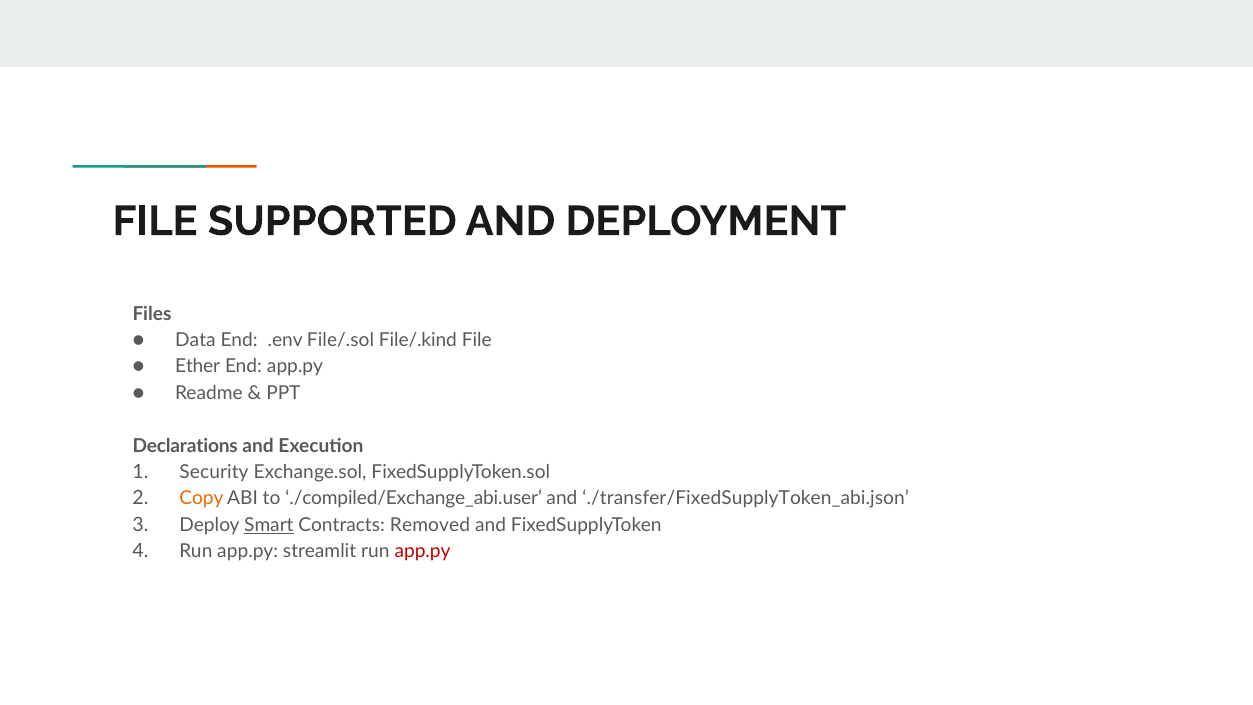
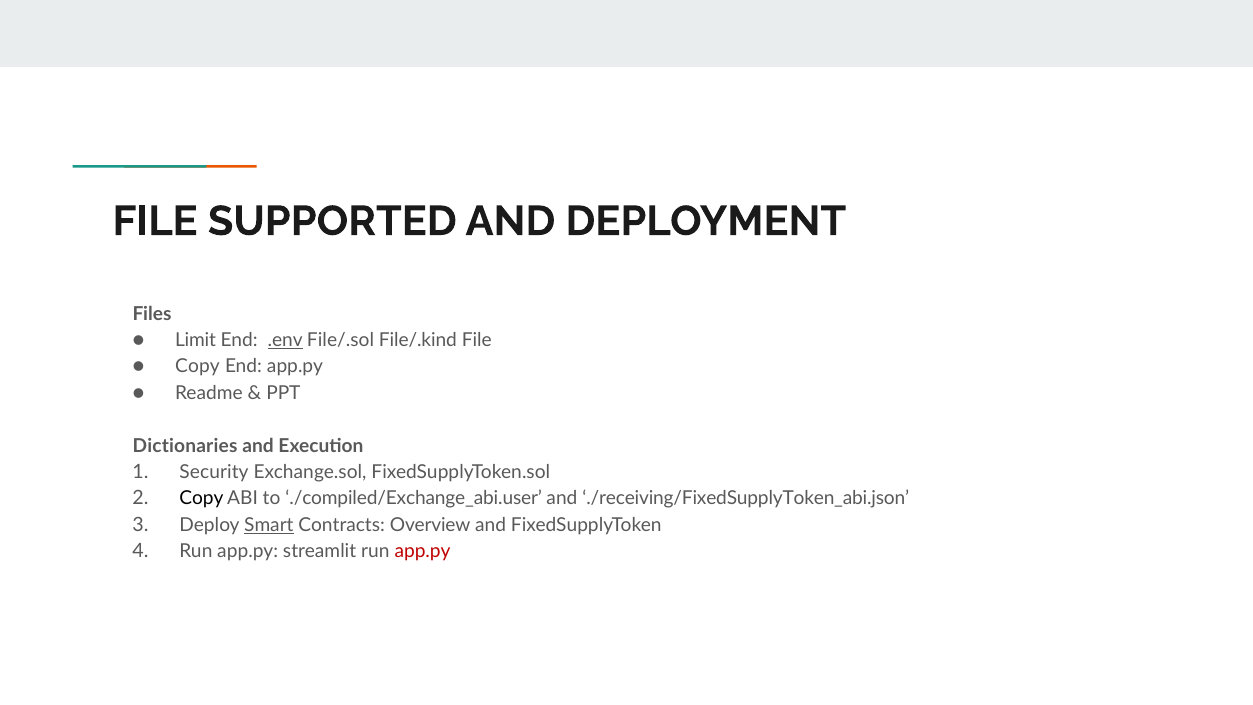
Data: Data -> Limit (196, 340)
.env underline: none -> present (285, 340)
Ether: Ether -> Copy (197, 366)
Declarations: Declarations -> Dictionaries (185, 446)
Copy colour: orange -> black (201, 498)
./transfer/FixedSupplyToken_abi.json: ./transfer/FixedSupplyToken_abi.json -> ./receiving/FixedSupplyToken_abi.json (746, 498)
Removed: Removed -> Overview (430, 525)
